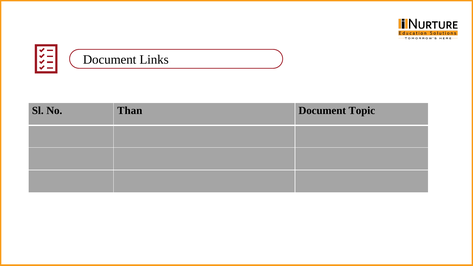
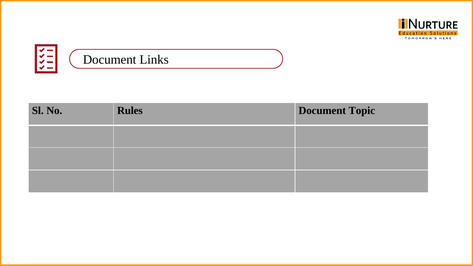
Than: Than -> Rules (130, 111)
